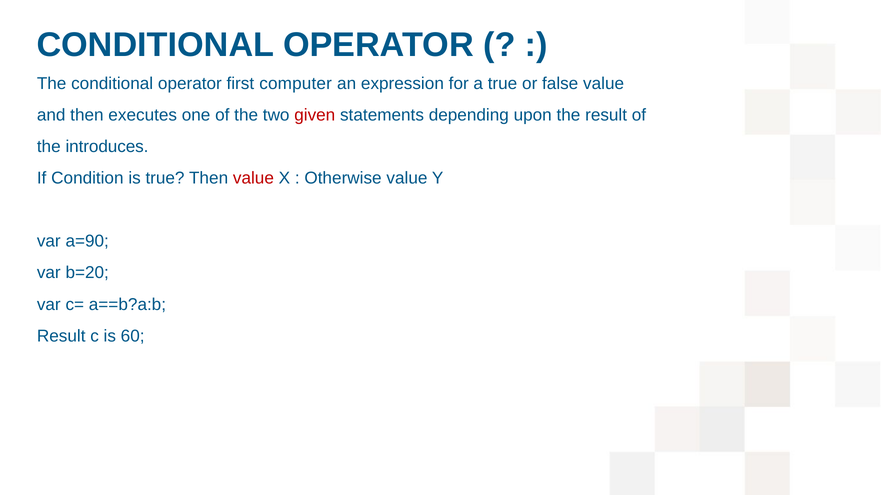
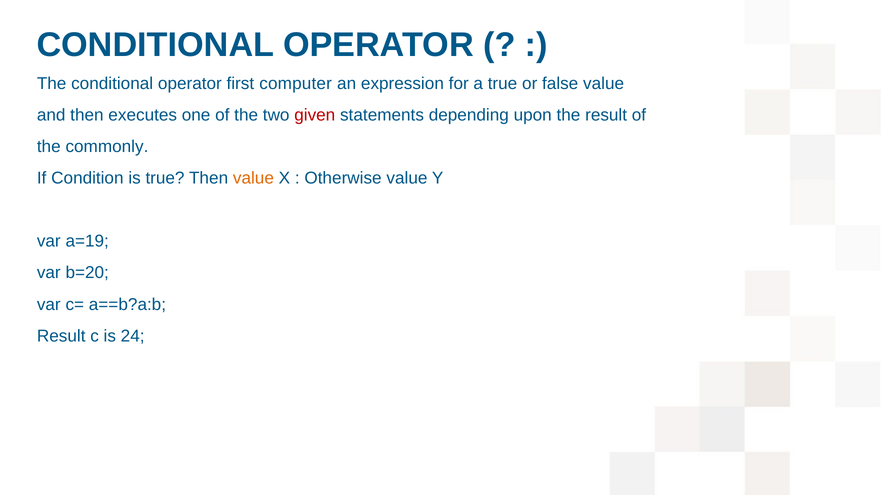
introduces: introduces -> commonly (107, 147)
value colour: red -> orange (253, 178)
a=90: a=90 -> a=19 (87, 242)
60: 60 -> 24 (133, 336)
